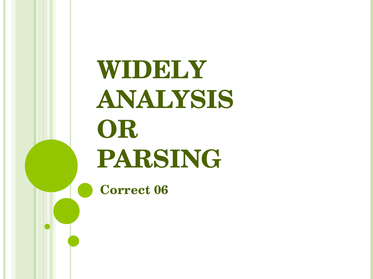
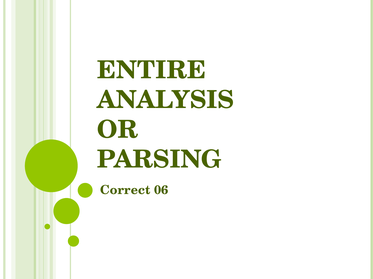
WIDELY: WIDELY -> ENTIRE (152, 70)
